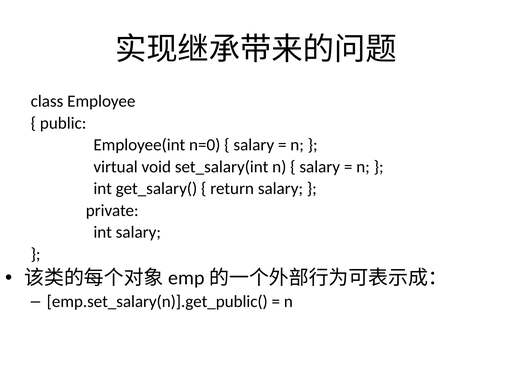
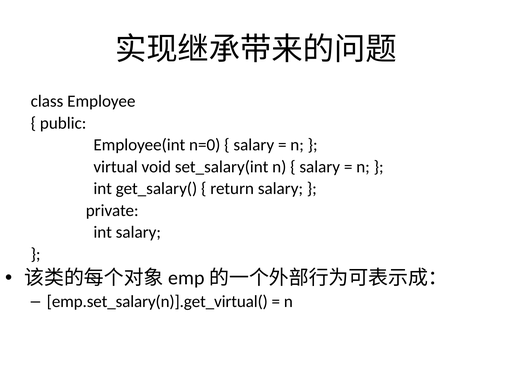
emp.set_salary(n)].get_public(: emp.set_salary(n)].get_public( -> emp.set_salary(n)].get_virtual( (157, 301)
